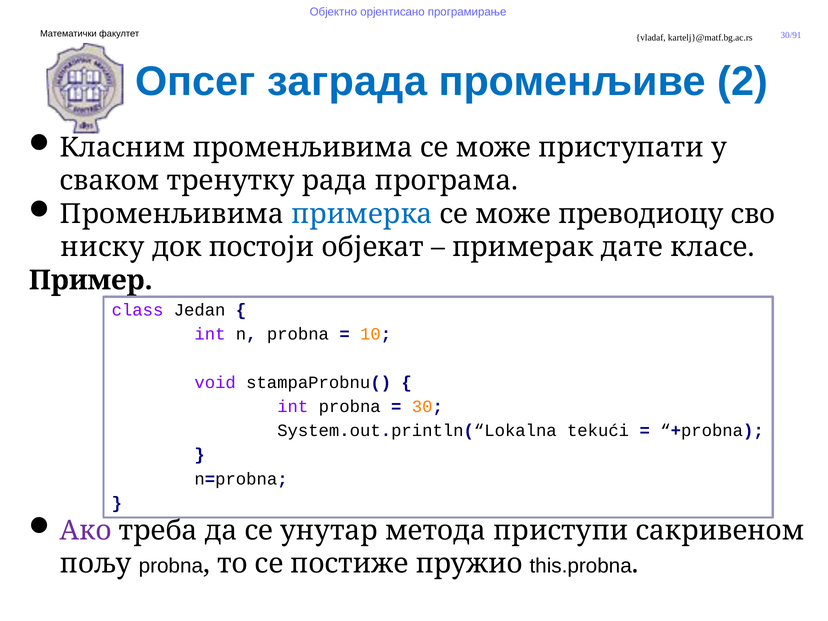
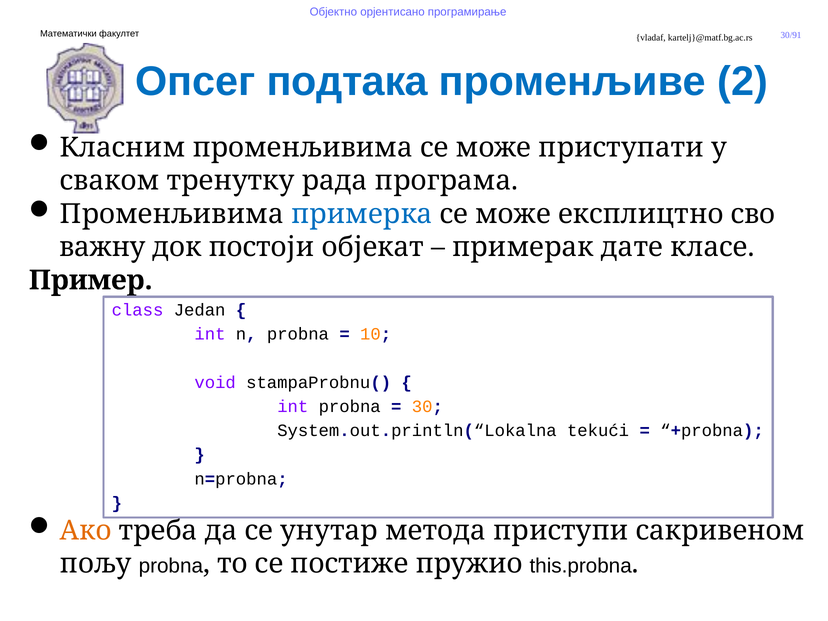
заграда: заграда -> подтака (347, 82)
преводиоцу: преводиоцу -> експлицтно (641, 214)
ниску: ниску -> важну (103, 247)
Ако colour: purple -> orange (86, 531)
